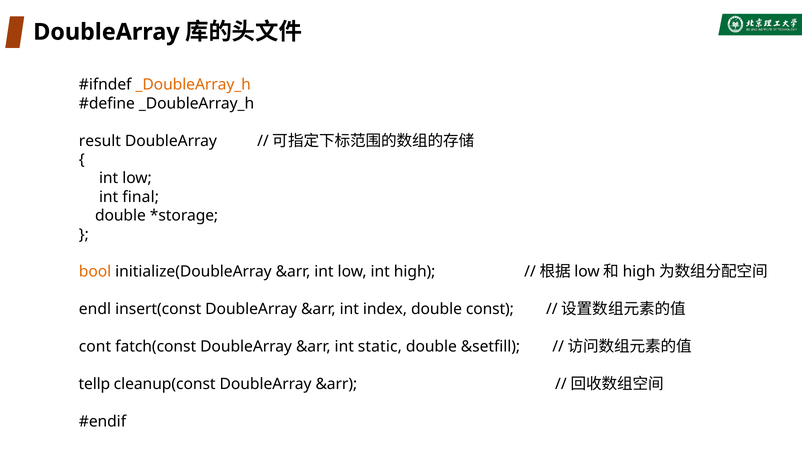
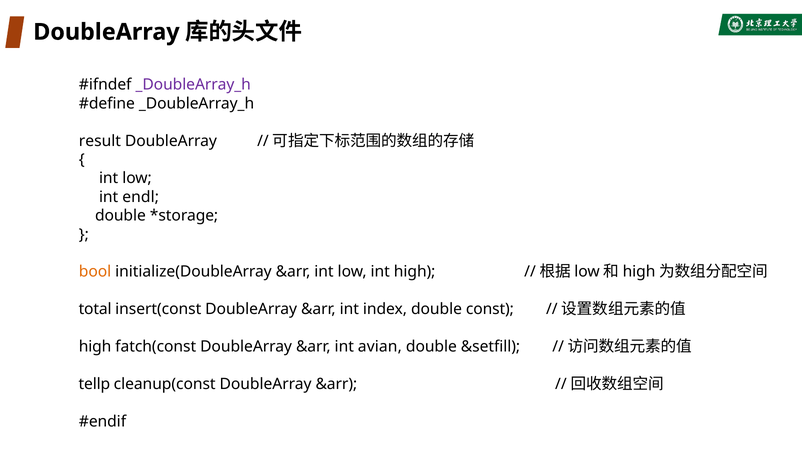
_DoubleArray_h colour: orange -> purple (193, 85)
final: final -> endl (141, 197)
endl: endl -> total (95, 309)
cont: cont -> high (95, 347)
static: static -> avian (380, 347)
